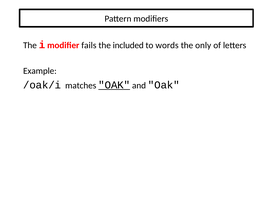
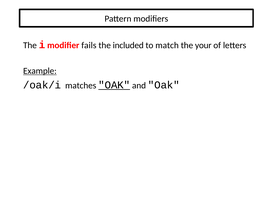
words: words -> match (167, 45)
only: only -> your (203, 45)
Example underline: none -> present (40, 71)
